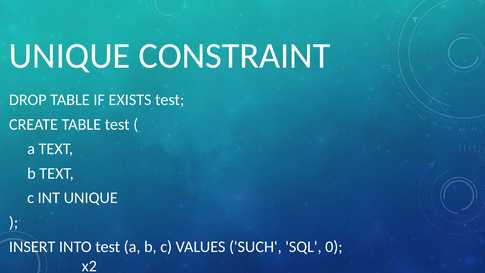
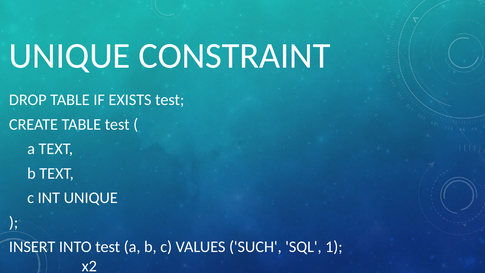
0: 0 -> 1 (334, 247)
